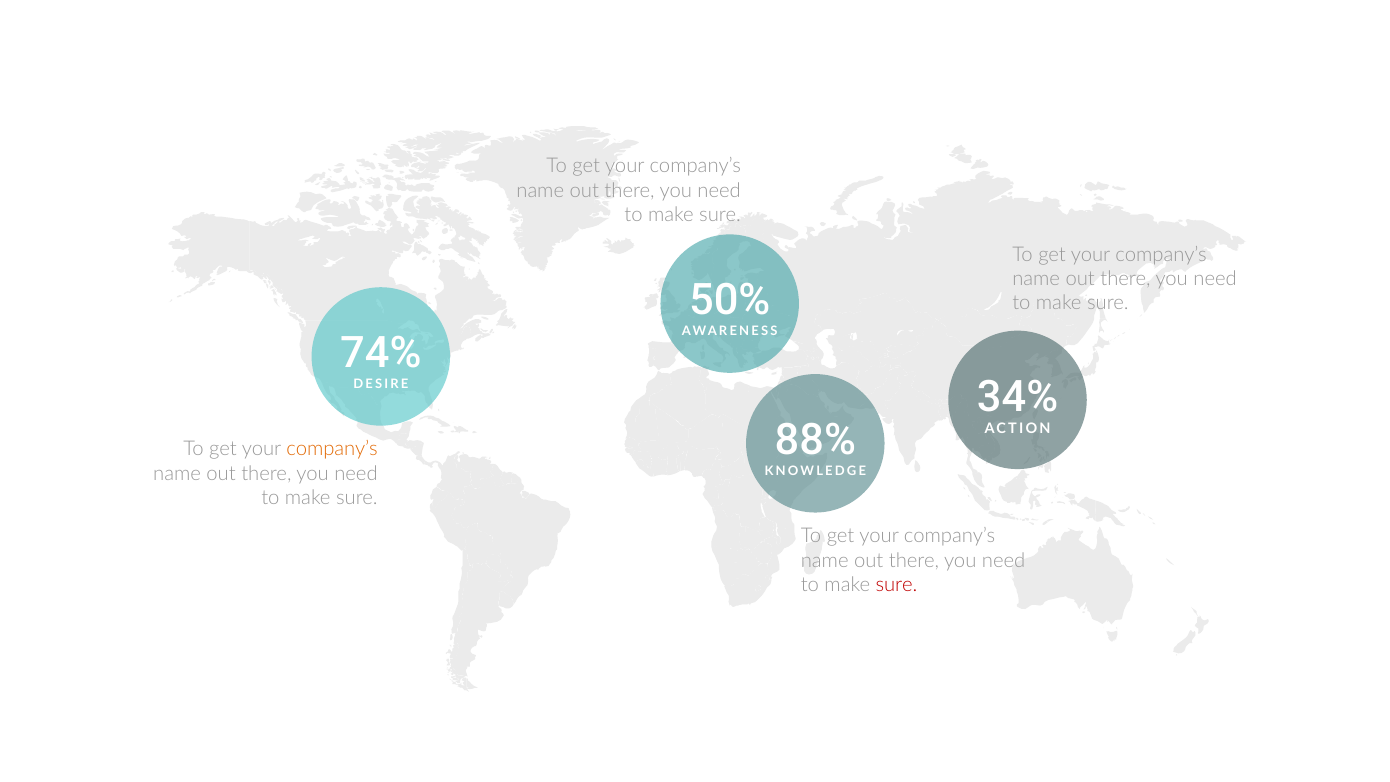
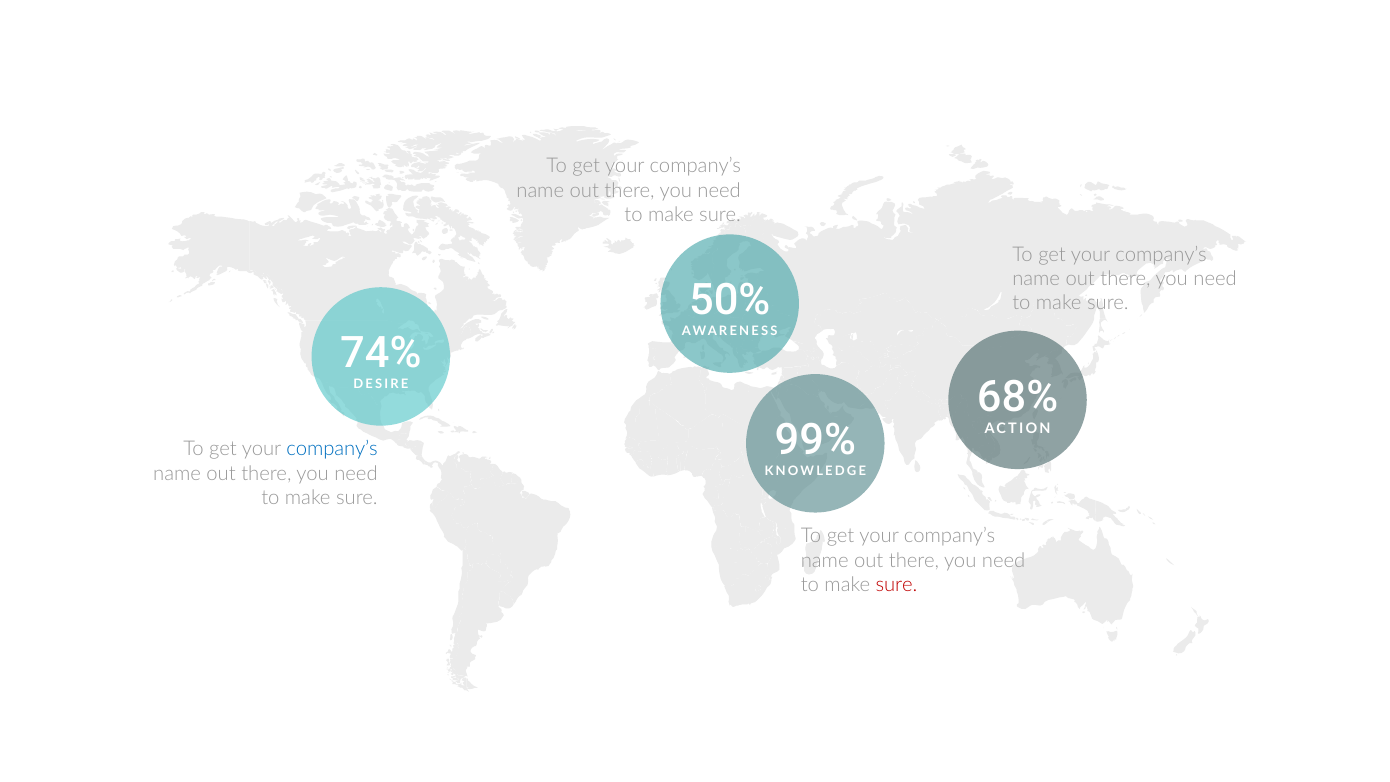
34%: 34% -> 68% (1018, 397)
88%: 88% -> 99% (815, 440)
company’s colour: orange -> blue (332, 449)
